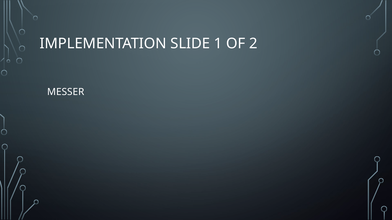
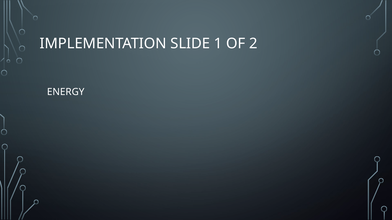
MESSER: MESSER -> ENERGY (66, 92)
